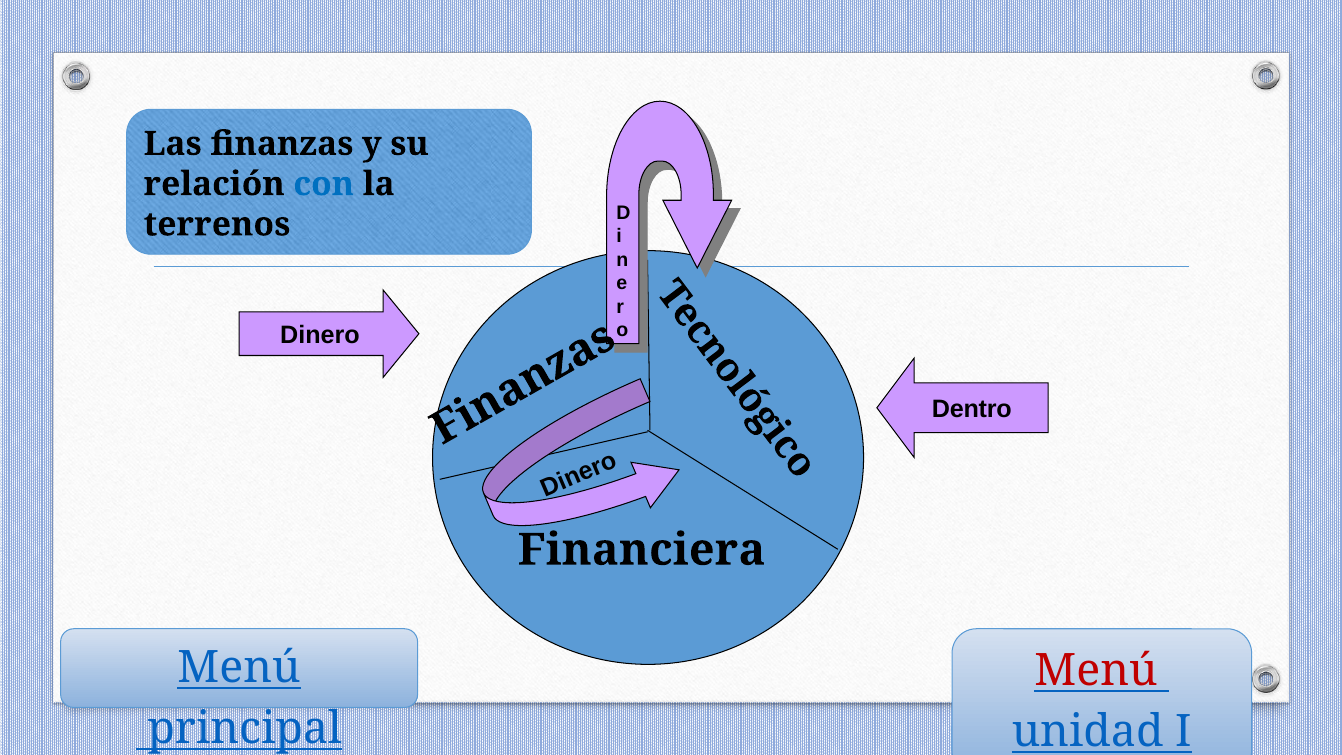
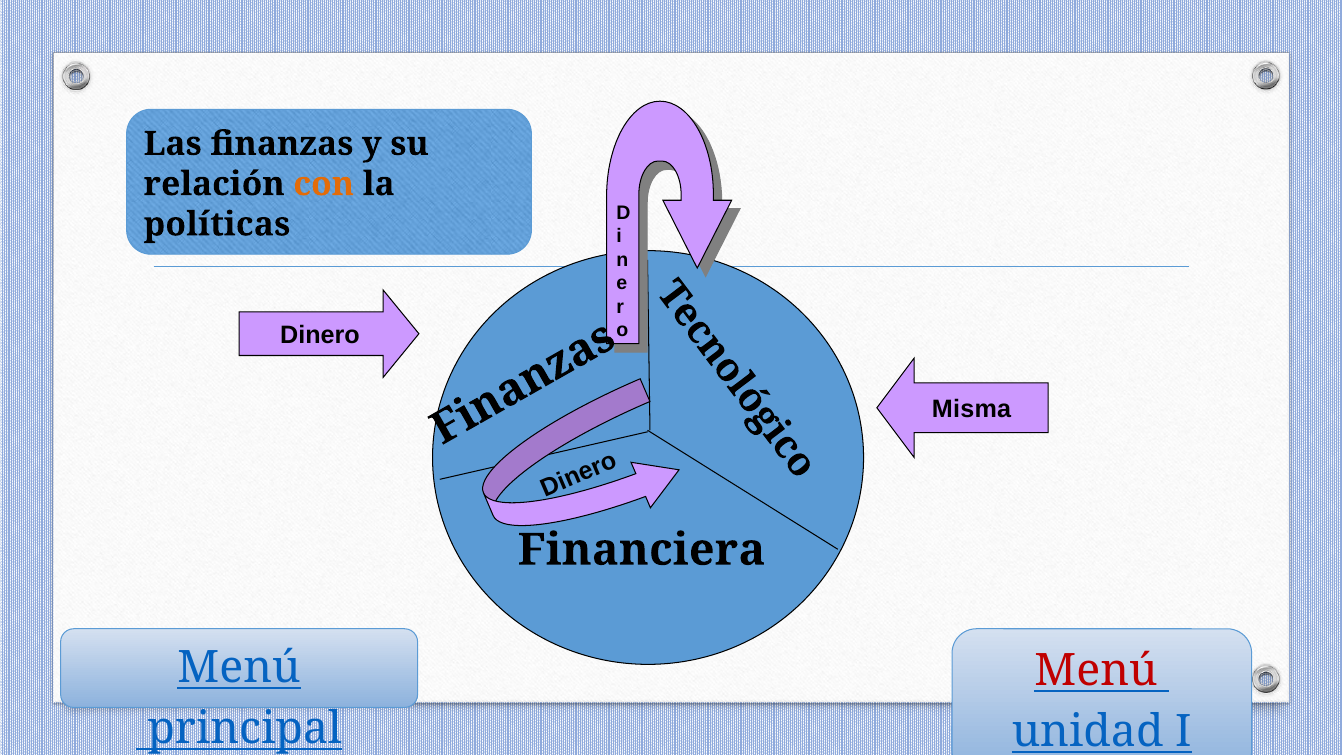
con colour: blue -> orange (324, 184)
terrenos: terrenos -> políticas (217, 224)
Dentro: Dentro -> Misma (972, 409)
